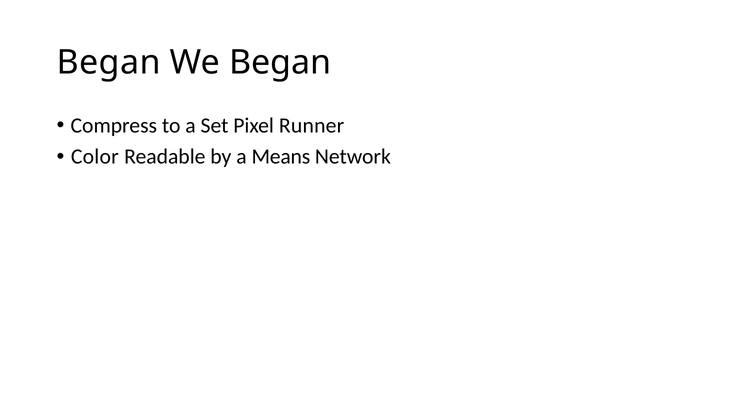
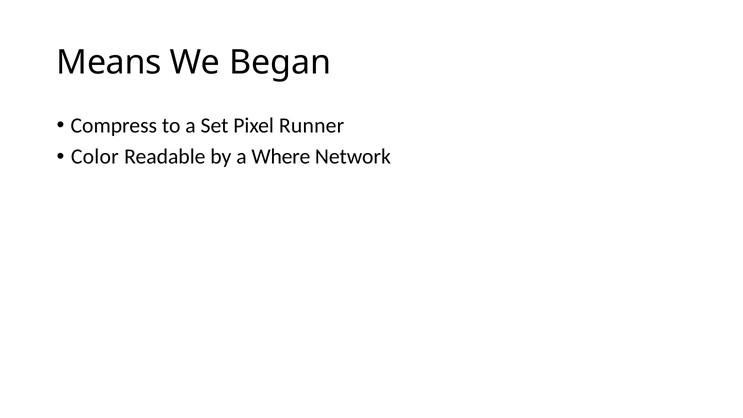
Began: Began -> Means (109, 62)
Means: Means -> Where (281, 157)
